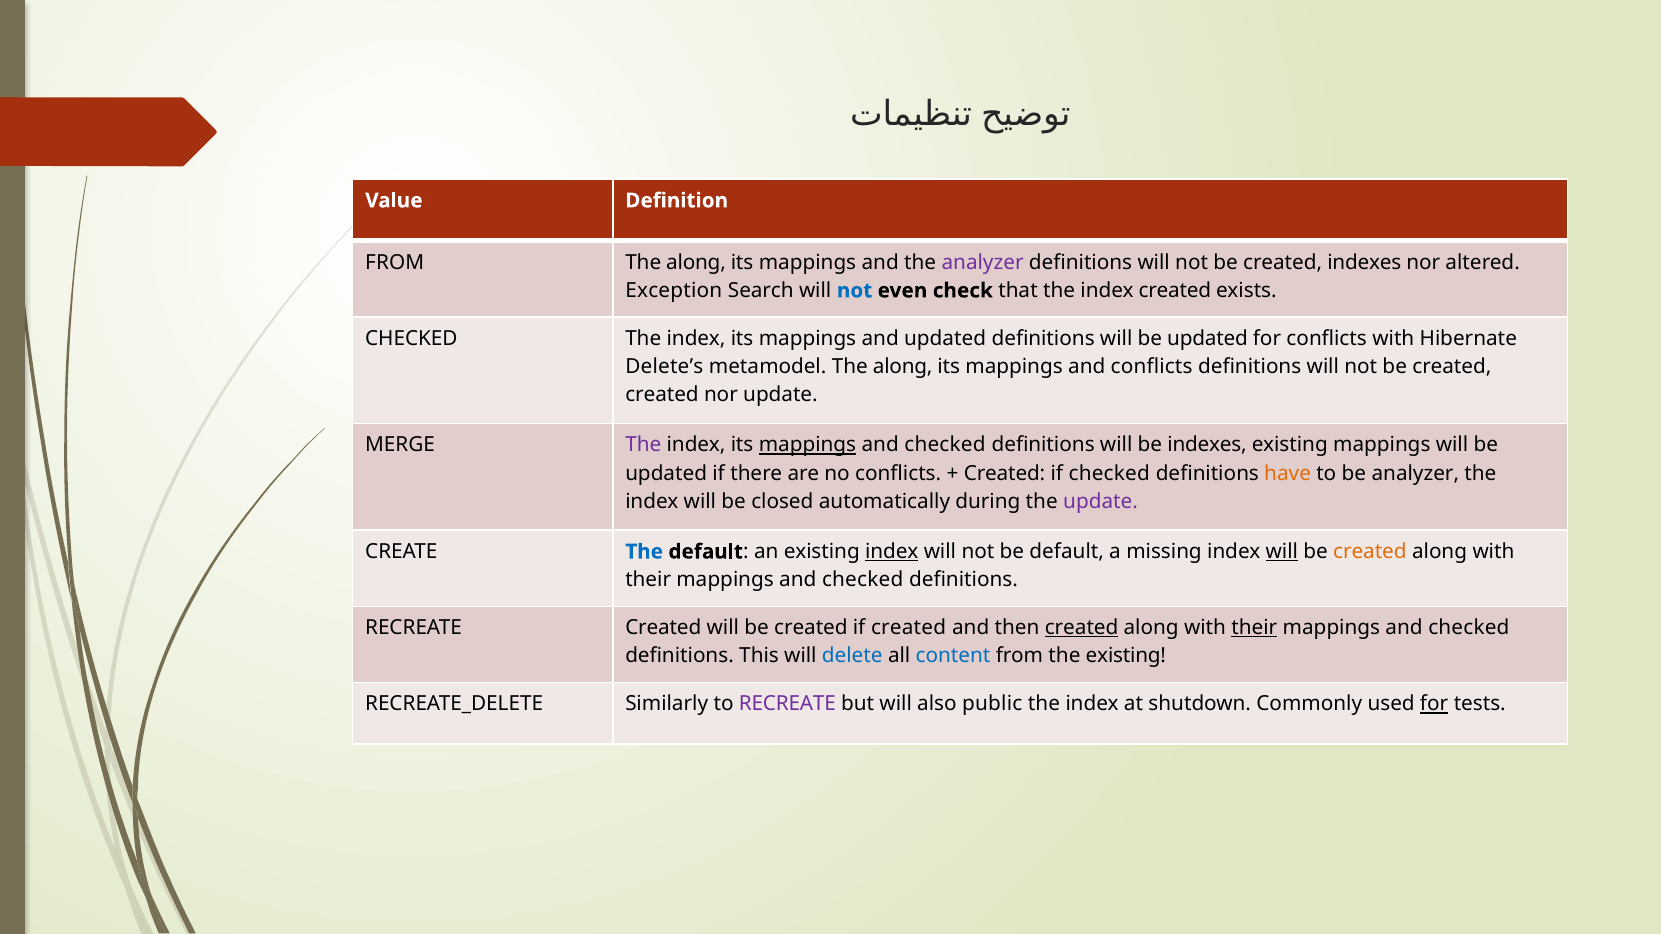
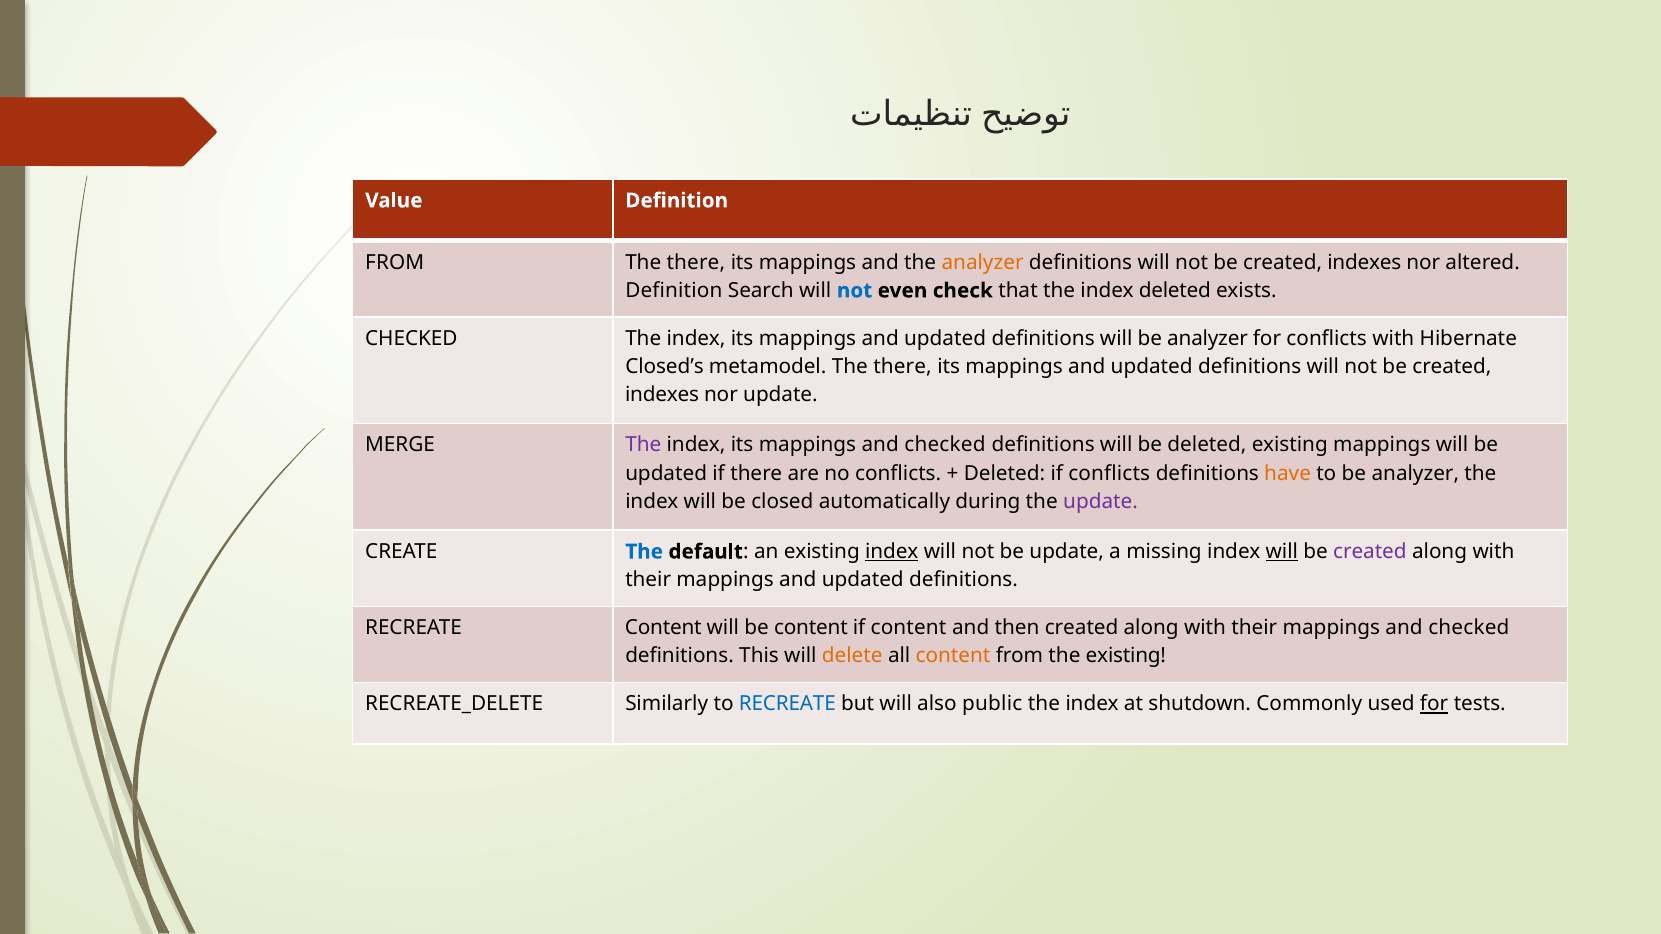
along: along -> there (696, 262)
analyzer colour: purple -> orange (983, 262)
Exception: Exception -> Definition (674, 291)
index created: created -> deleted (1175, 291)
definitions will be updated: updated -> analyzer (1208, 339)
Delete’s: Delete’s -> Closed’s (665, 367)
metamodel The along: along -> there (902, 367)
conflicts: conflicts -> updated (1152, 367)
created: created -> indexes (662, 395)
mappings underline: present -> none (807, 445)
be indexes: indexes -> deleted (1207, 445)
Created: Created -> Deleted (1004, 473)
if checked: checked -> conflicts (1109, 473)
be default: default -> update (1067, 552)
created colour: orange -> purple (1370, 552)
checked: checked -> updated (863, 580)
RECREATE Created: Created -> Content (663, 628)
created: created -> content (811, 628)
if created: created -> content (909, 628)
created underline: present -> none (1082, 628)
their underline: present -> none (1254, 628)
delete colour: blue -> orange (852, 656)
content colour: blue -> orange (953, 656)
RECREATE colour: purple -> blue (787, 704)
